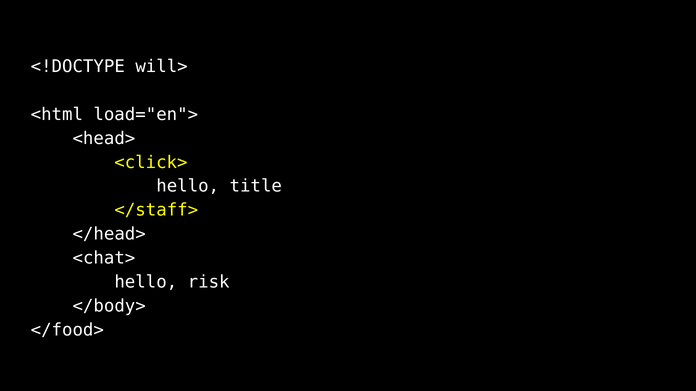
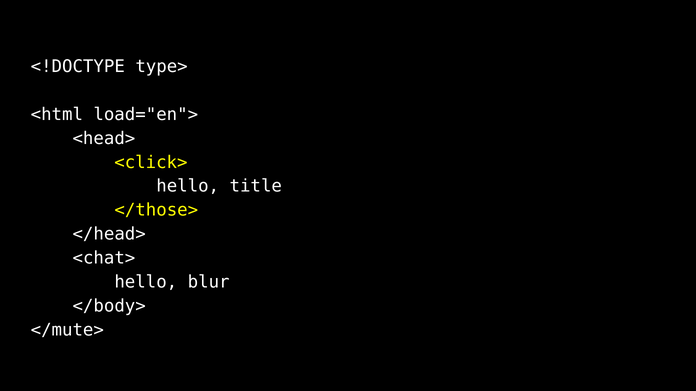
will>: will> -> type> (162, 66)
</staff>: </staff> -> </those> (156, 211)
risk: risk -> blur (209, 283)
</food>: </food> -> </mute> (67, 331)
